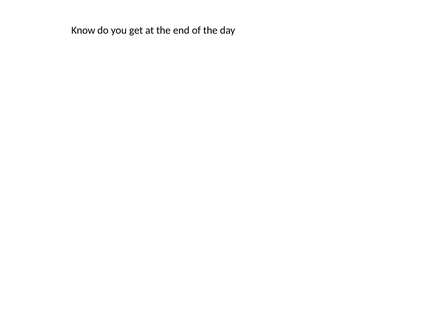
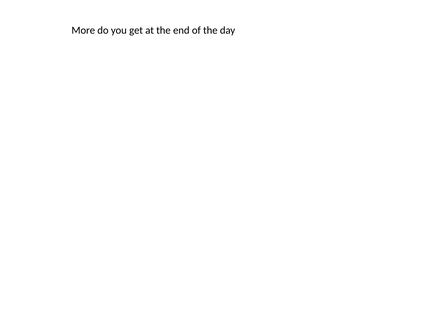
Know: Know -> More (83, 30)
